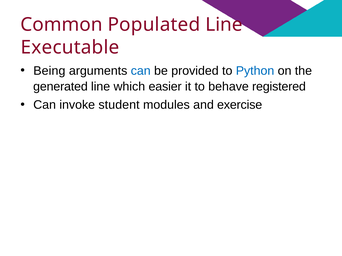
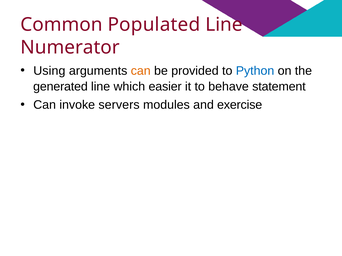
Executable: Executable -> Numerator (70, 47)
Being: Being -> Using (49, 71)
can colour: blue -> orange (141, 71)
registered: registered -> statement (279, 87)
student: student -> servers (119, 105)
